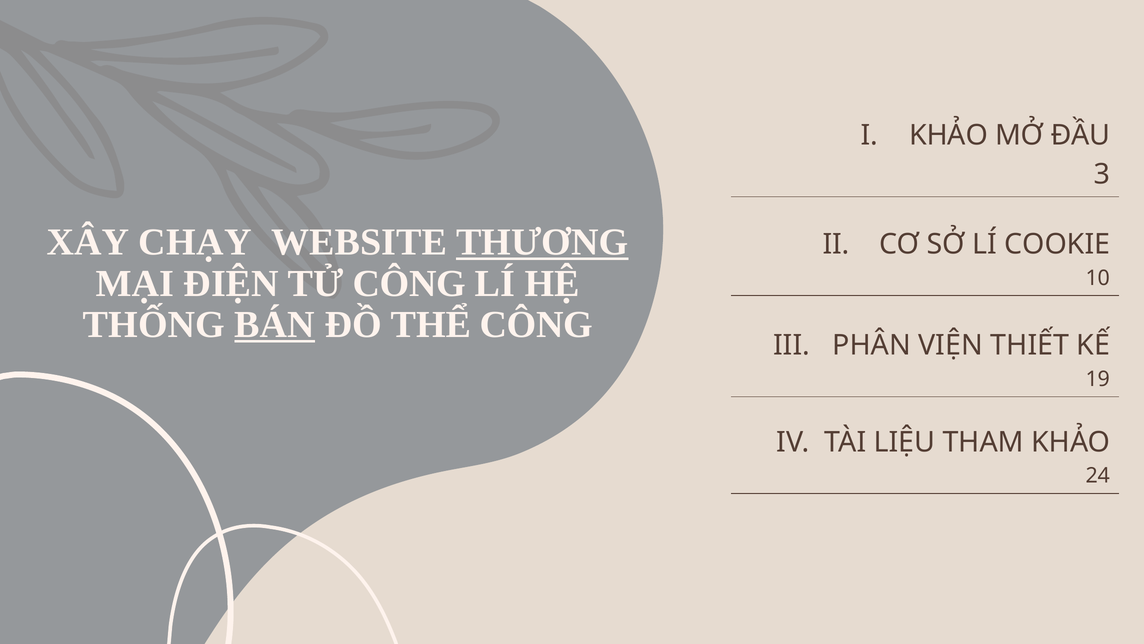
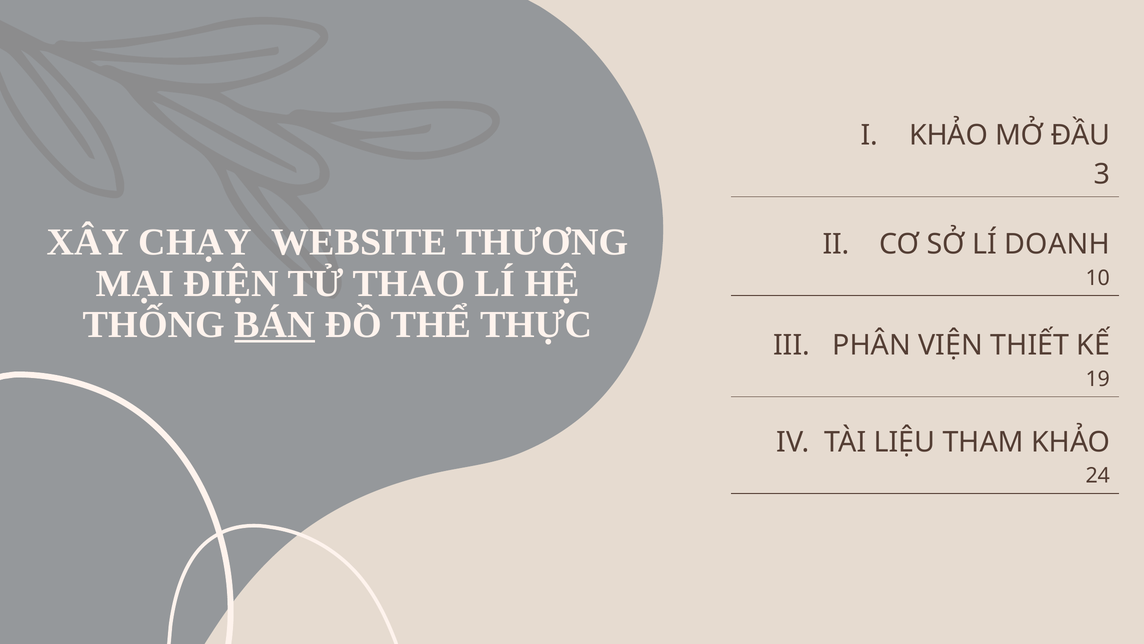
THƯƠNG underline: present -> none (542, 242)
COOKIE: COOKIE -> DOANH (1057, 244)
TỬ CÔNG: CÔNG -> THAO (409, 283)
THỂ CÔNG: CÔNG -> THỰC (536, 325)
